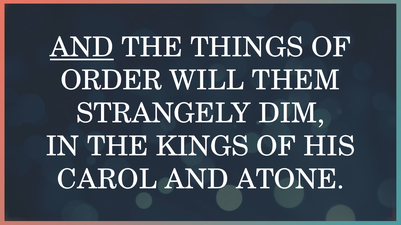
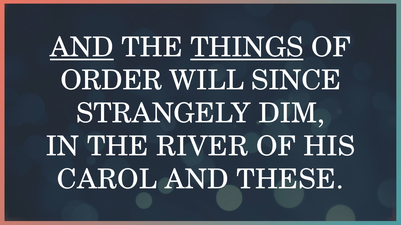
THINGS underline: none -> present (247, 48)
THEM: THEM -> SINCE (296, 81)
KINGS: KINGS -> RIVER (202, 147)
ATONE: ATONE -> THESE (290, 180)
